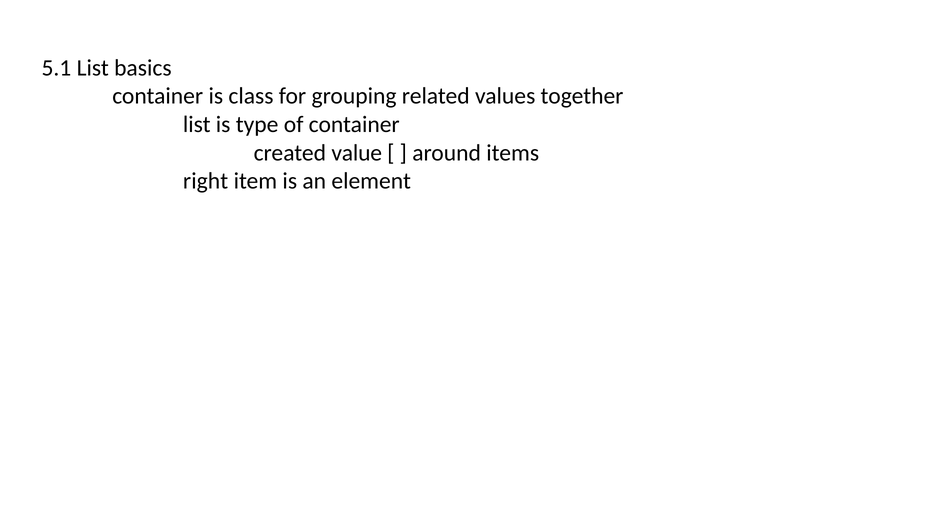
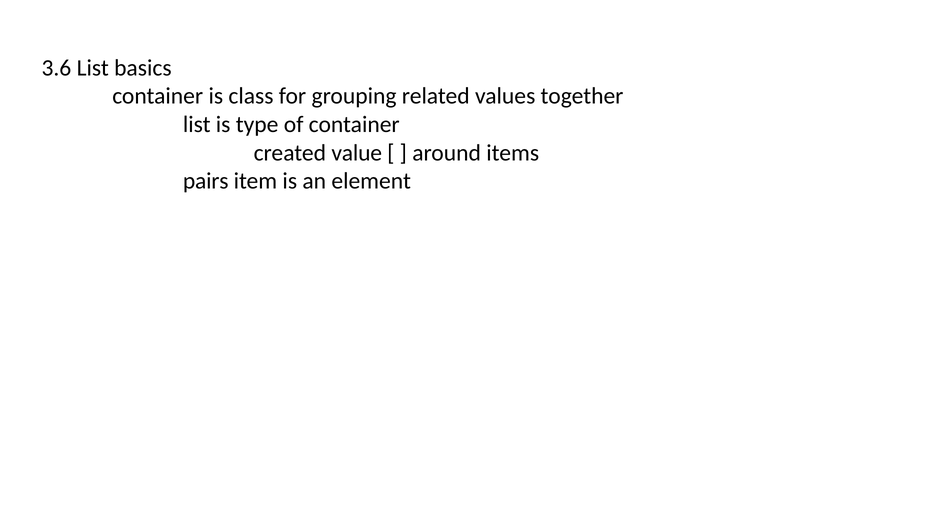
5.1: 5.1 -> 3.6 (56, 68)
right: right -> pairs (206, 181)
